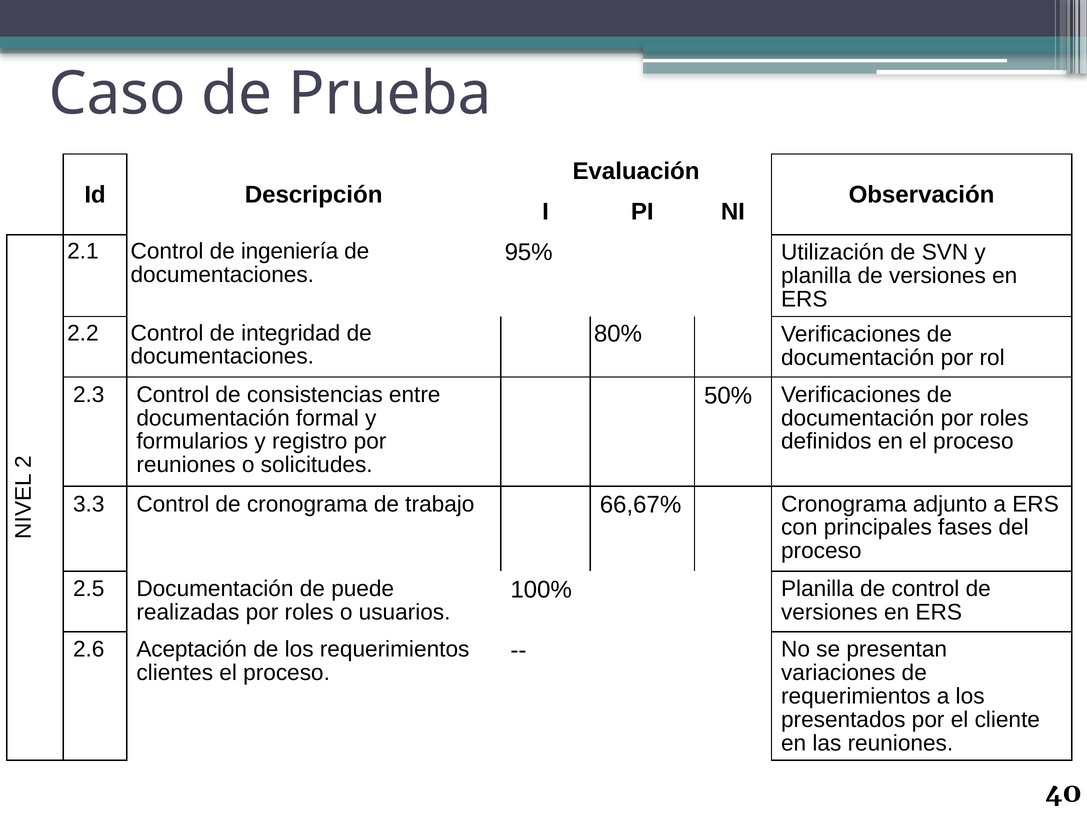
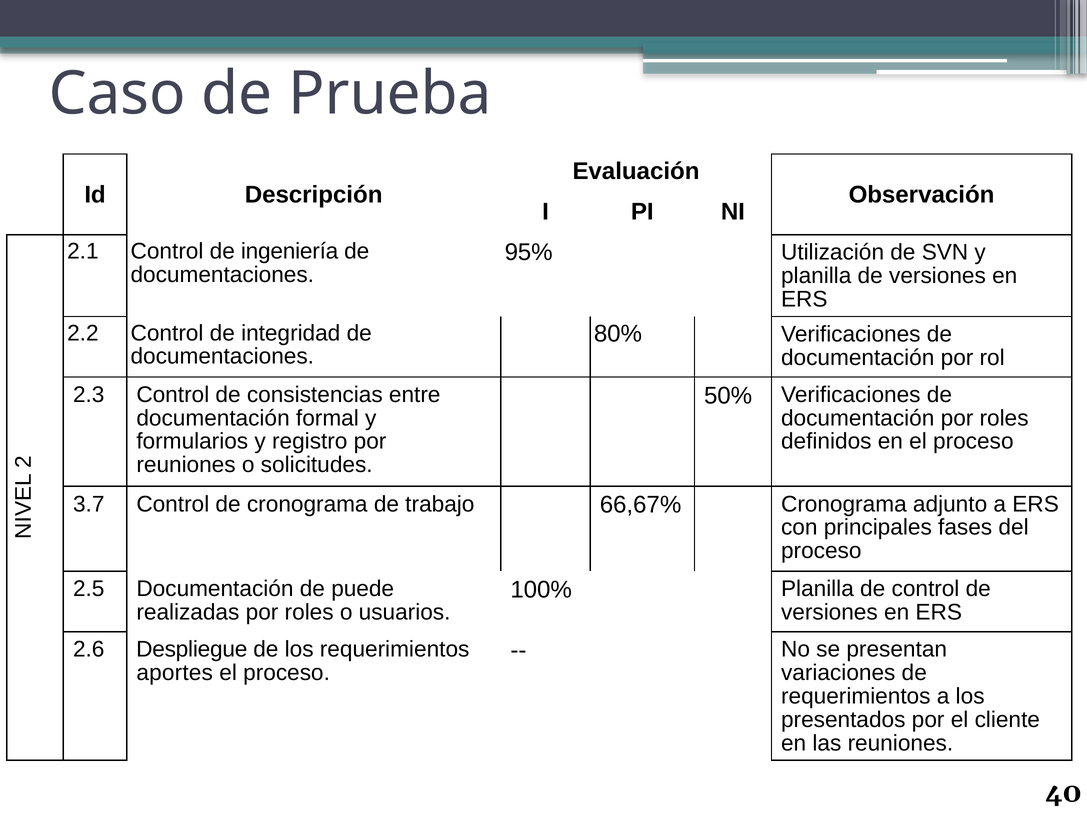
3.3: 3.3 -> 3.7 (89, 504)
Aceptación: Aceptación -> Despliegue (192, 650)
clientes: clientes -> aportes (175, 673)
